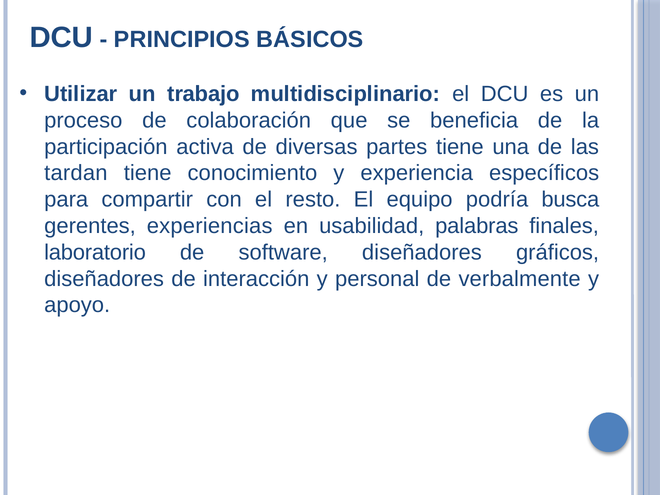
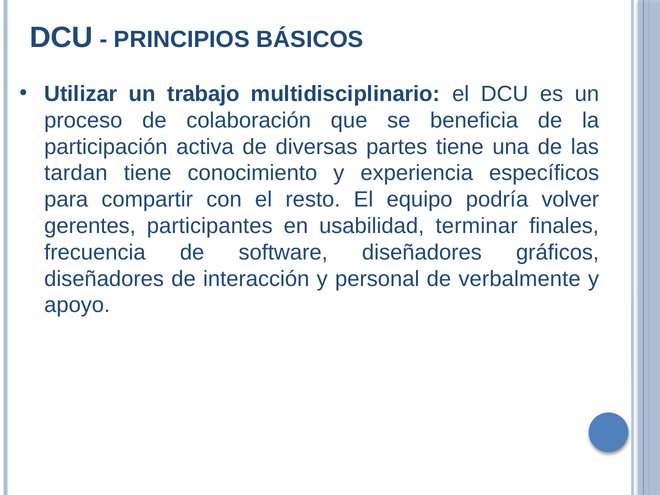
busca: busca -> volver (570, 200)
experiencias: experiencias -> participantes (210, 226)
palabras: palabras -> terminar (477, 226)
laboratorio: laboratorio -> frecuencia (95, 252)
